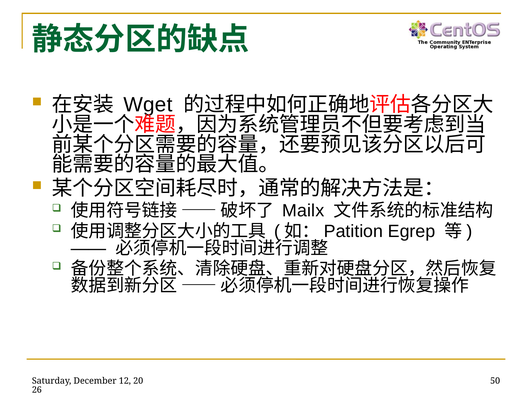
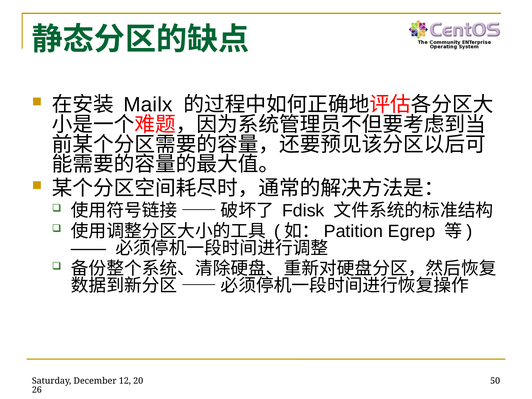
Wget: Wget -> Mailx (148, 105)
Mailx: Mailx -> Fdisk (303, 211)
